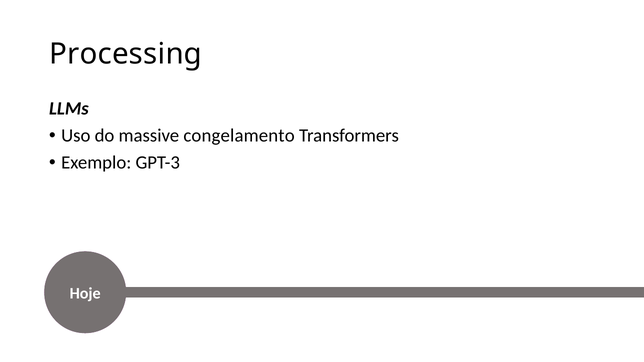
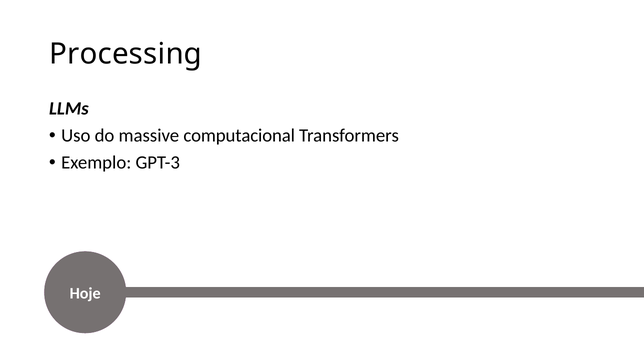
congelamento: congelamento -> computacional (239, 136)
